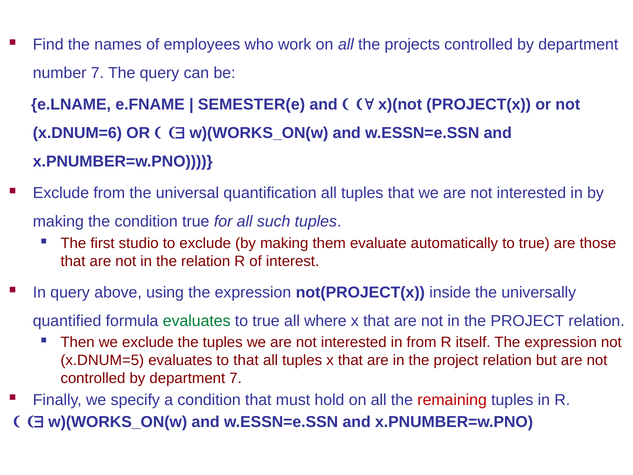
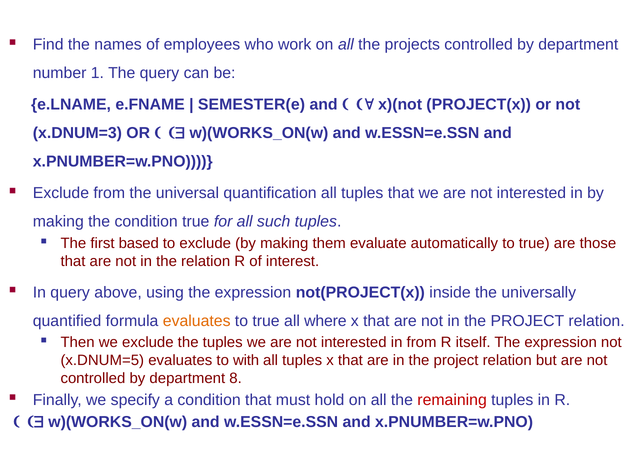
number 7: 7 -> 1 (97, 73)
x.DNUM=6: x.DNUM=6 -> x.DNUM=3 (77, 133)
studio: studio -> based (139, 243)
evaluates colour: green -> orange (197, 321)
to that: that -> with (246, 360)
department 7: 7 -> 8 (236, 378)
